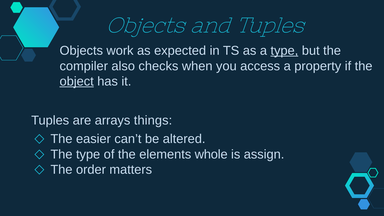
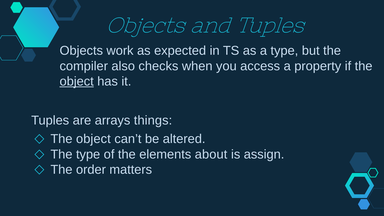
type underline: present -> none (284, 51)
easier: easier -> object (93, 139)
whole: whole -> about (211, 154)
